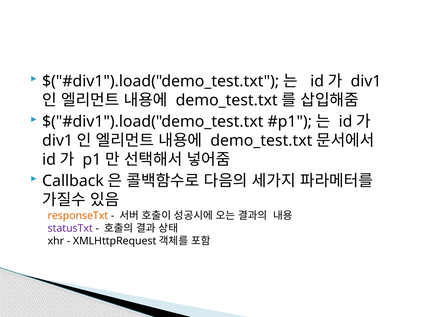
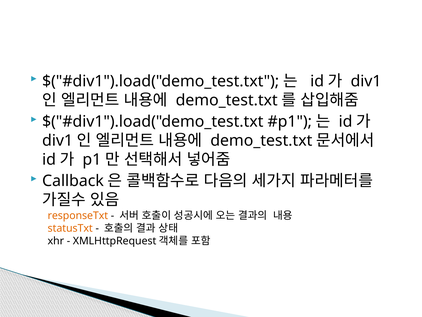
statusTxt colour: purple -> orange (70, 228)
